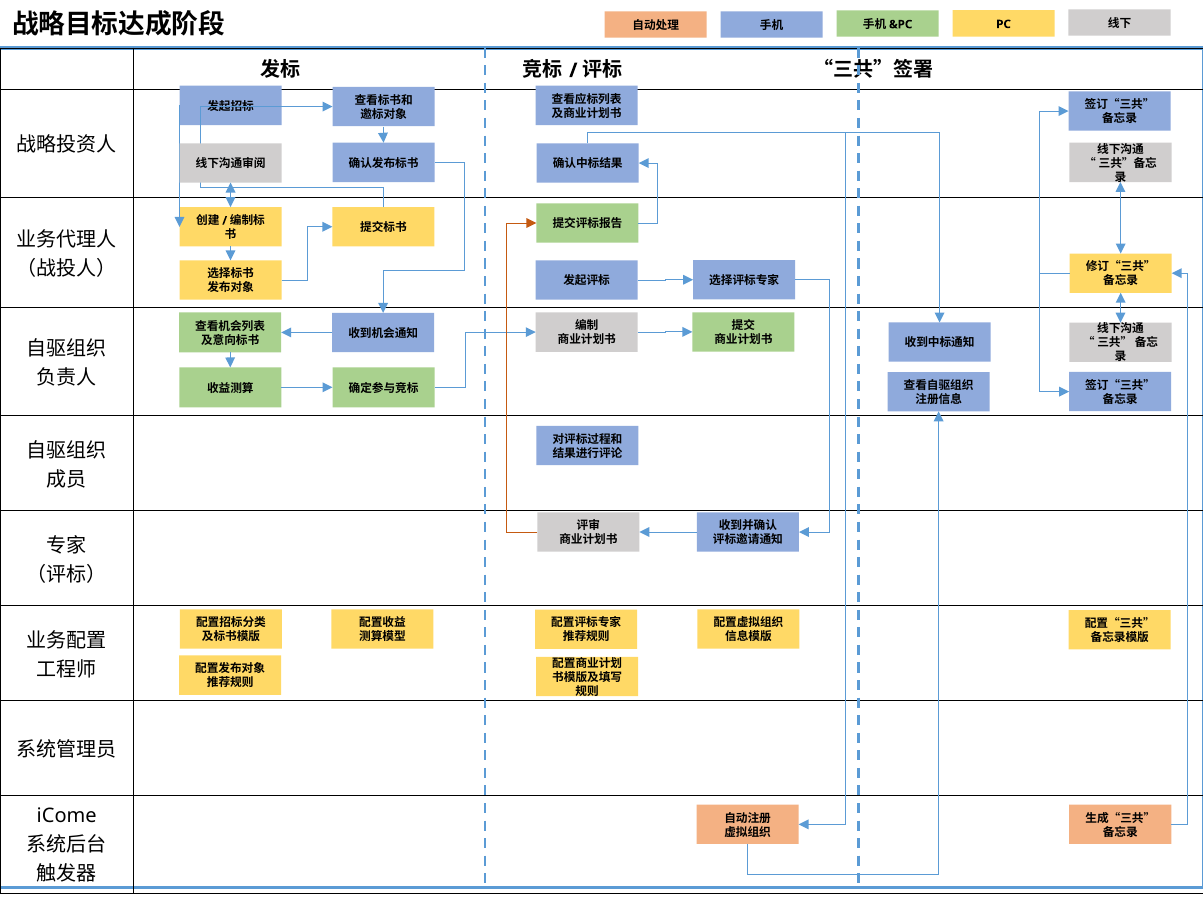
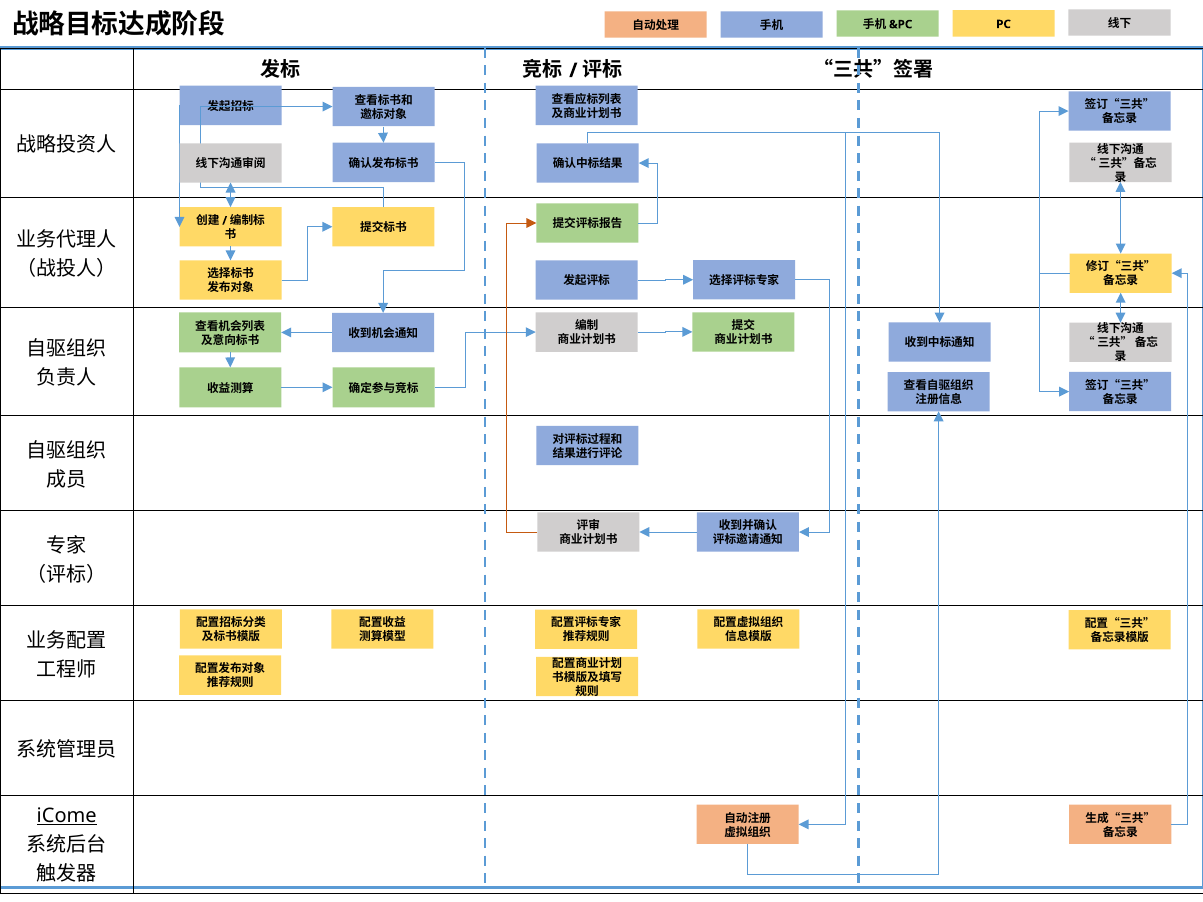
iCome underline: none -> present (67, 816)
